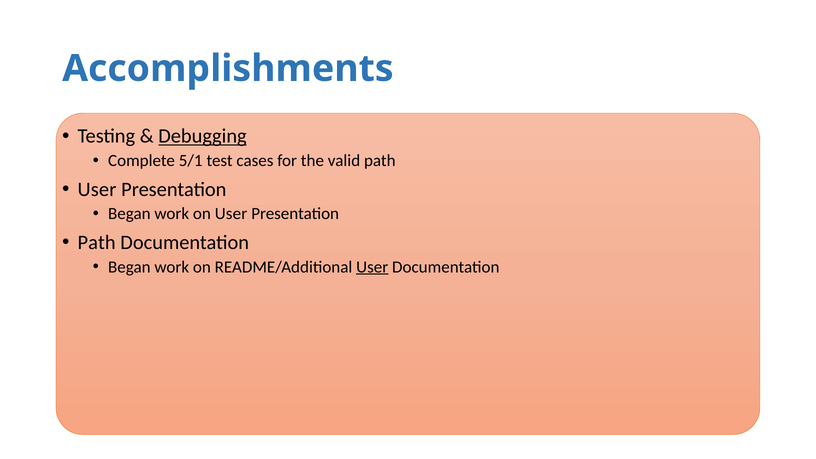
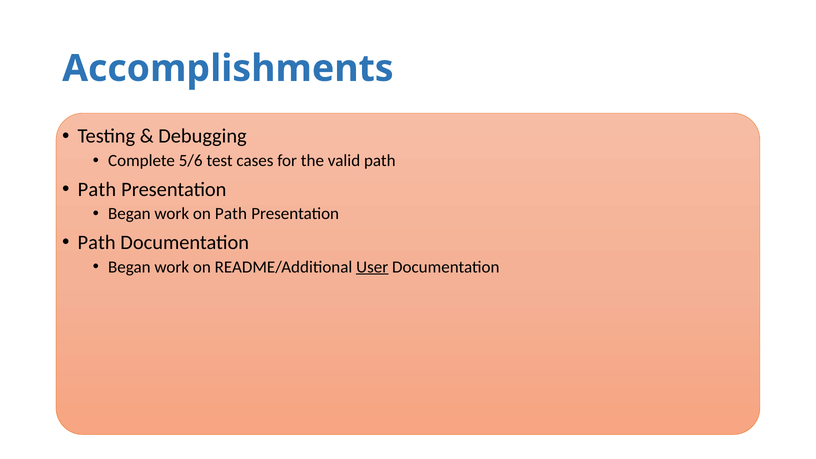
Debugging underline: present -> none (202, 136)
5/1: 5/1 -> 5/6 (191, 161)
User: User -> Path (97, 189)
on User: User -> Path (231, 214)
